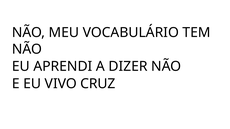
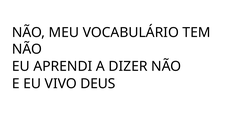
CRUZ: CRUZ -> DEUS (98, 84)
